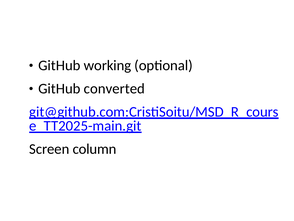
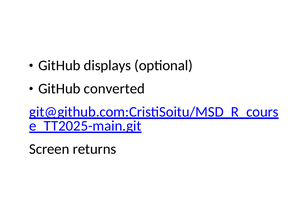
working: working -> displays (107, 65)
column: column -> returns (95, 149)
